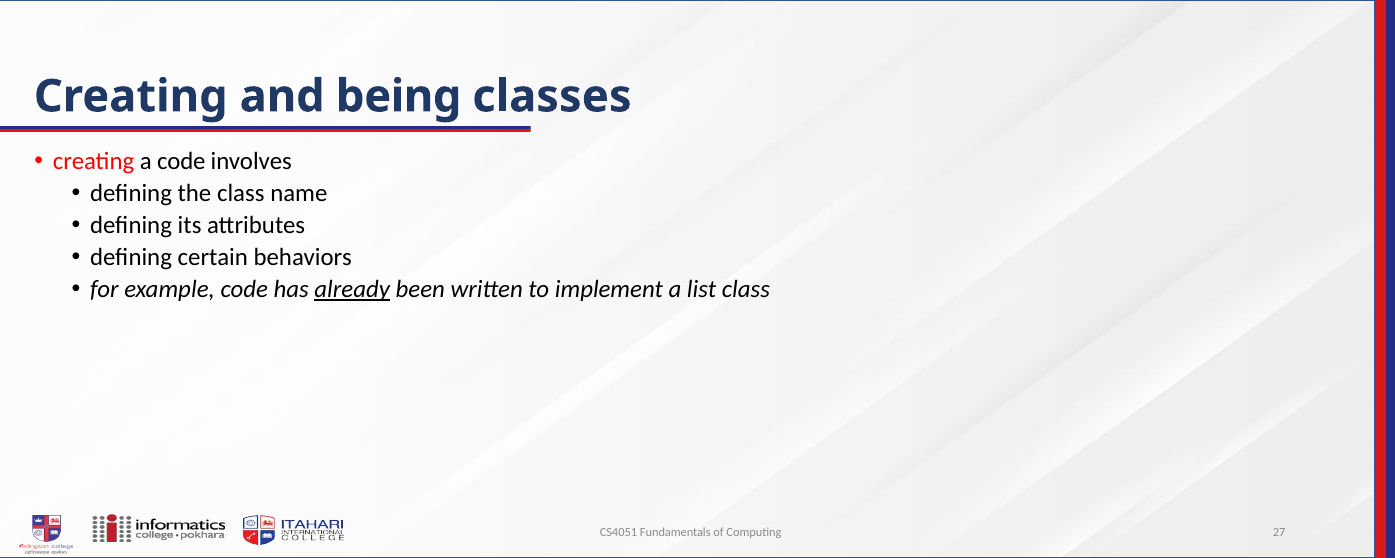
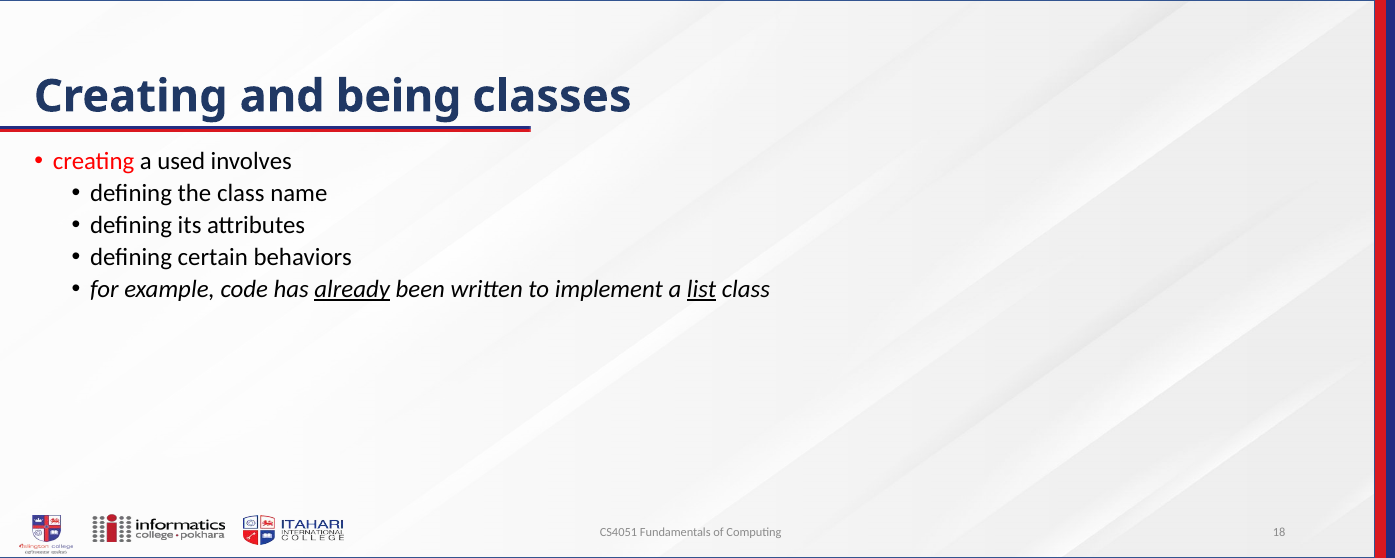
a code: code -> used (181, 161)
list underline: none -> present (702, 289)
27: 27 -> 18 (1279, 533)
